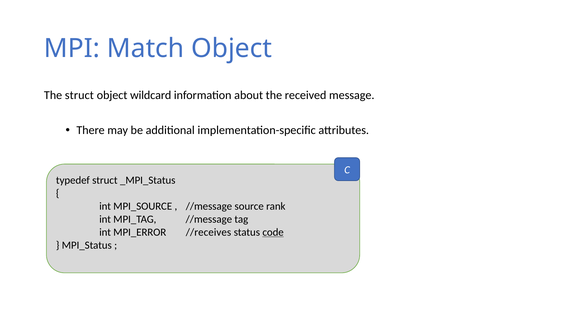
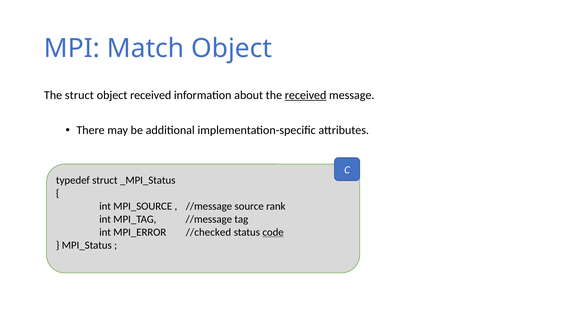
object wildcard: wildcard -> received (151, 95)
received underline: none -> present (306, 95)
//receives: //receives -> //checked (208, 232)
